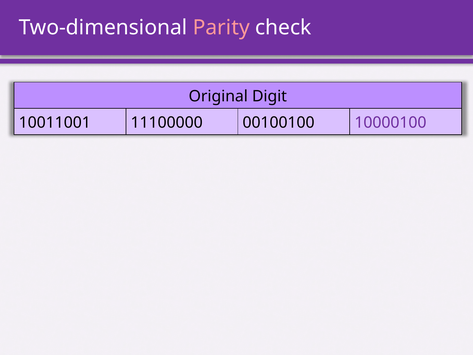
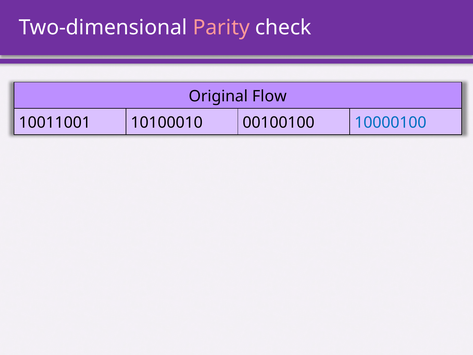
Digit: Digit -> Flow (269, 96)
11100000: 11100000 -> 10100010 (167, 122)
10000100 colour: purple -> blue (390, 122)
